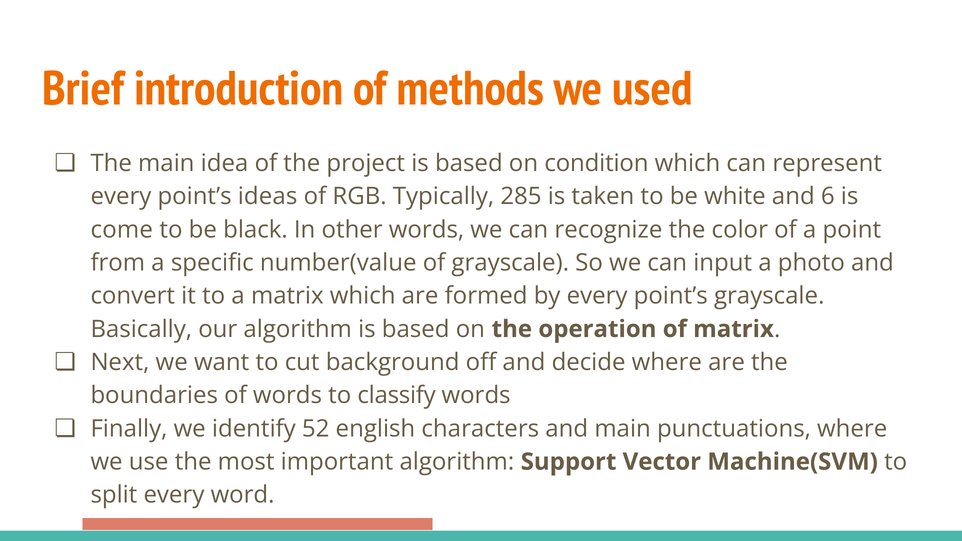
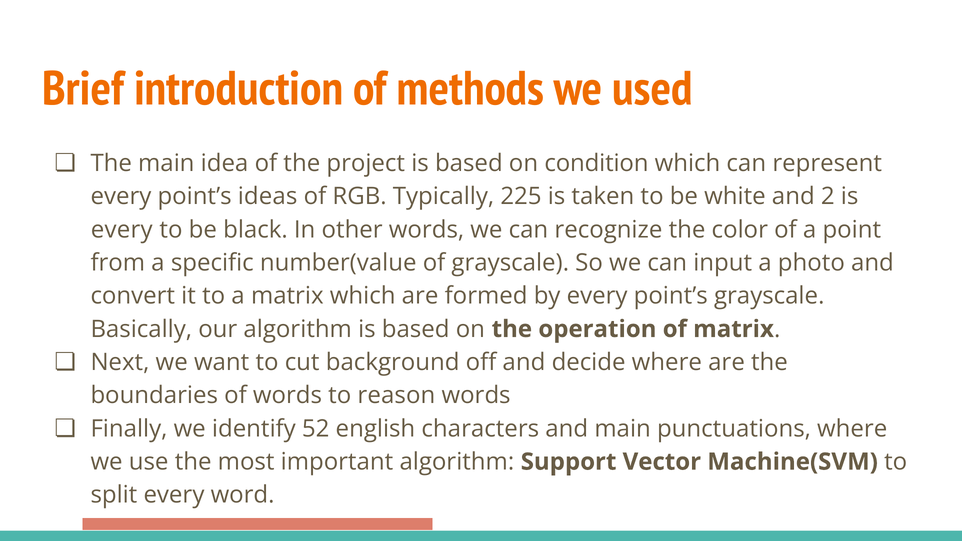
285: 285 -> 225 (521, 196)
6: 6 -> 2 (828, 196)
come: come -> every (122, 230)
classify: classify -> reason (396, 396)
